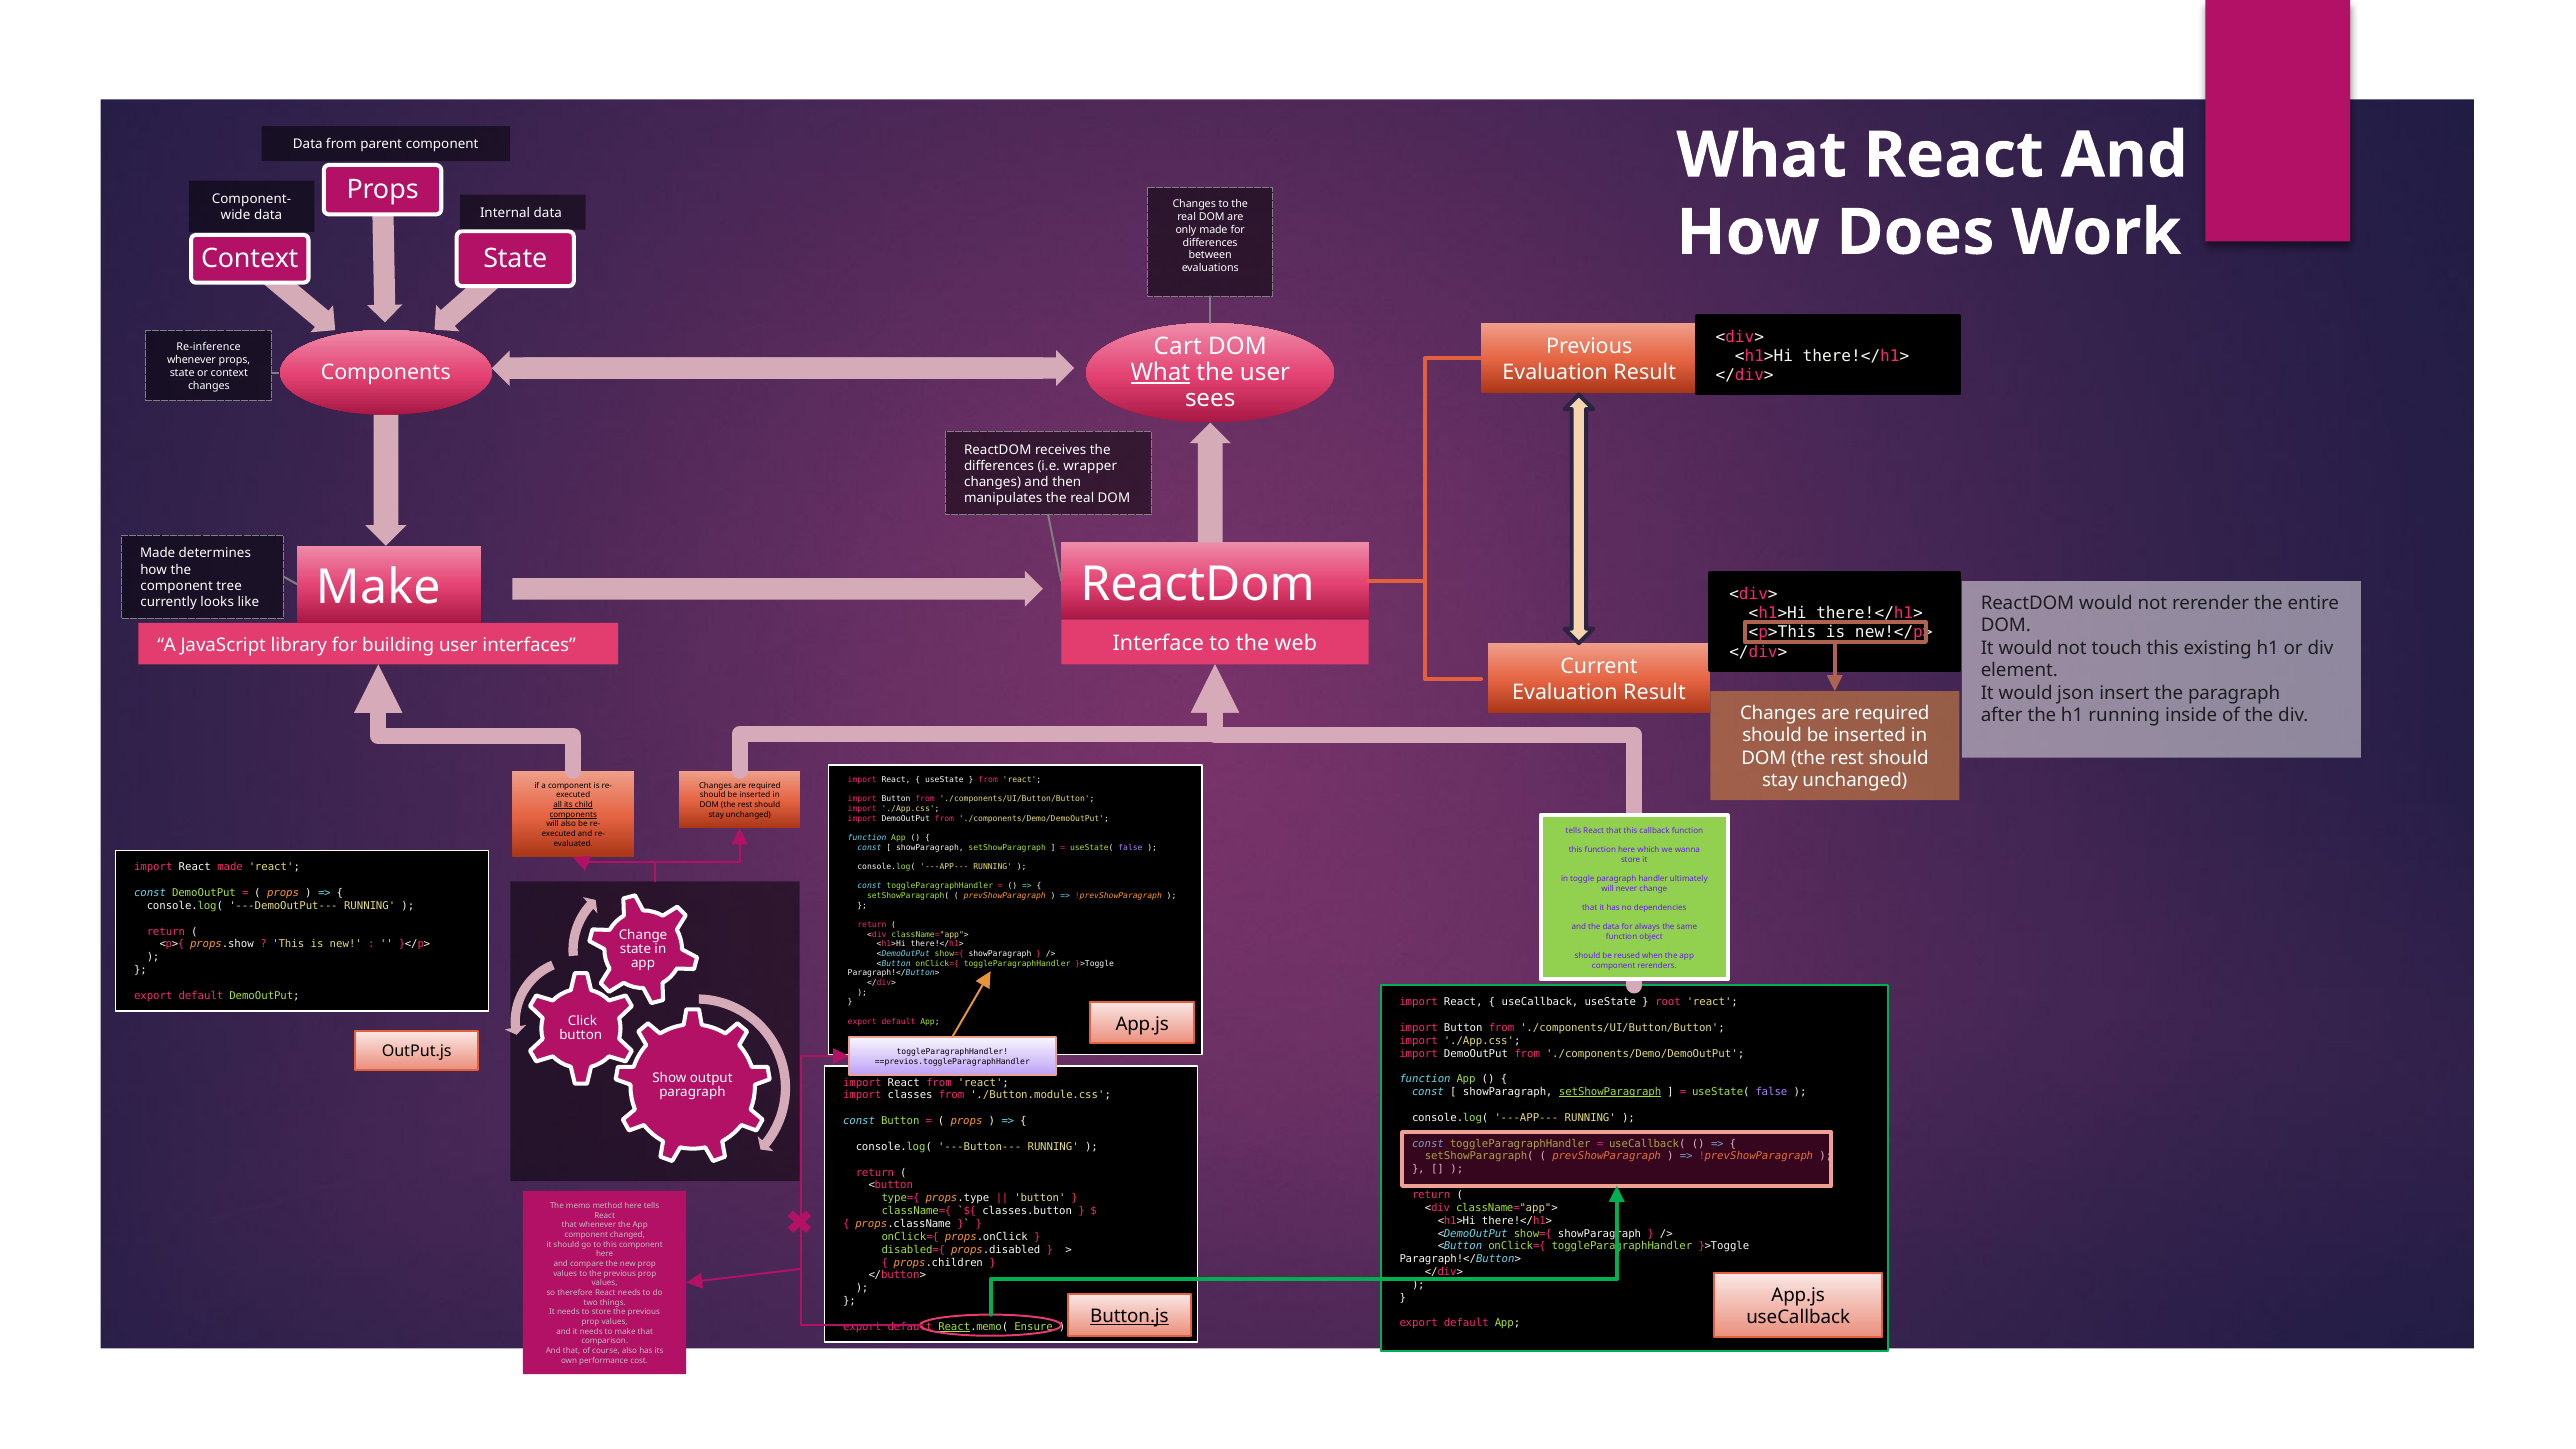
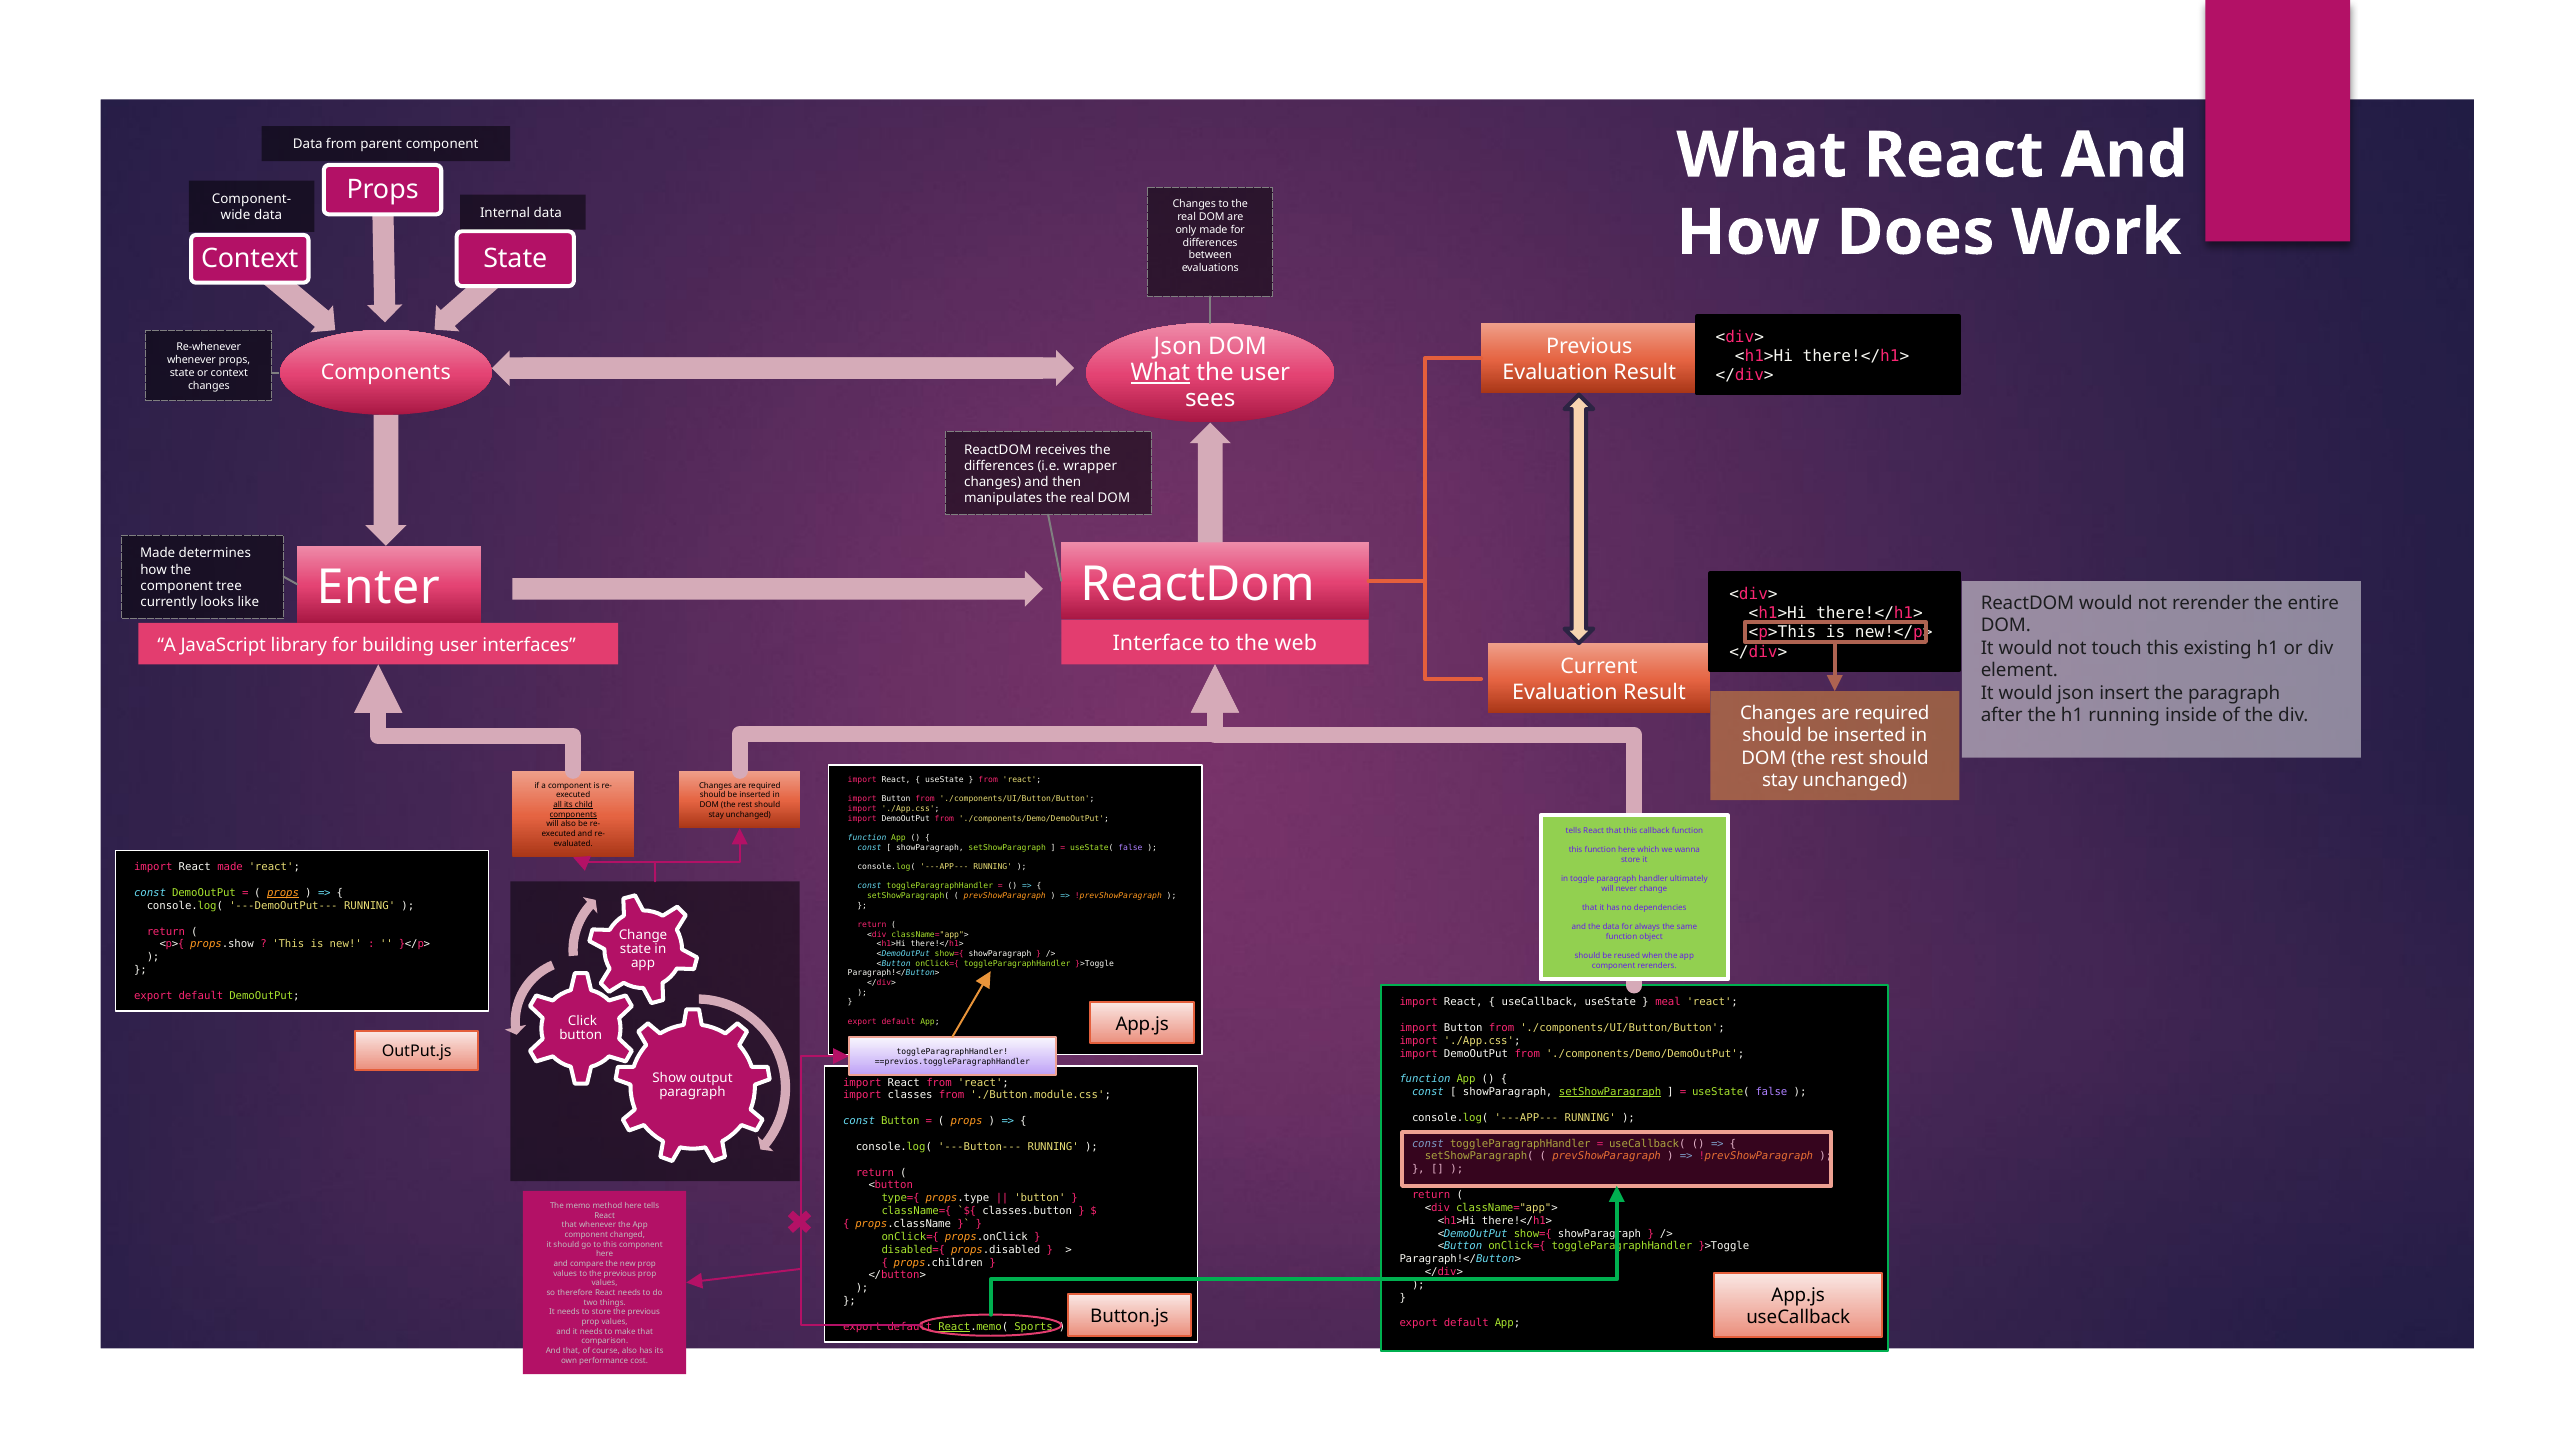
Cart: Cart -> Json (1178, 346)
Re-inference: Re-inference -> Re-whenever (209, 347)
Make: Make -> Enter (378, 588)
props underline: none -> present (283, 893)
root: root -> meal (1668, 1002)
Button.js underline: present -> none (1129, 1316)
Ensure: Ensure -> Sports (1034, 1327)
